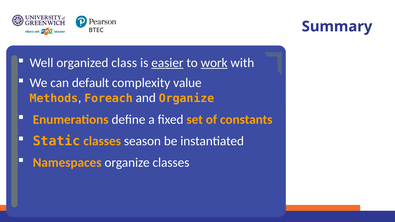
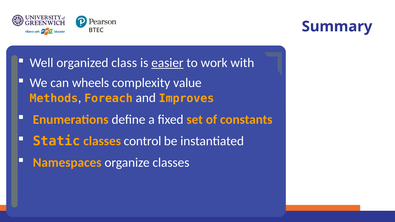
work underline: present -> none (214, 63)
default: default -> wheels (91, 83)
and Organize: Organize -> Improves (186, 98)
season: season -> control (143, 141)
